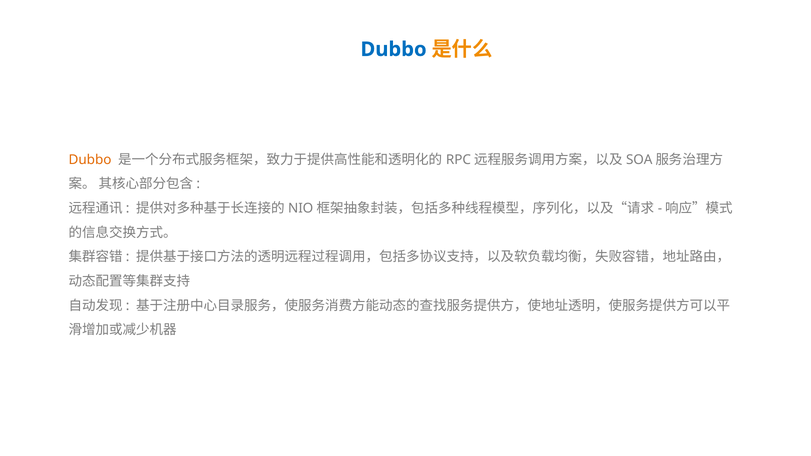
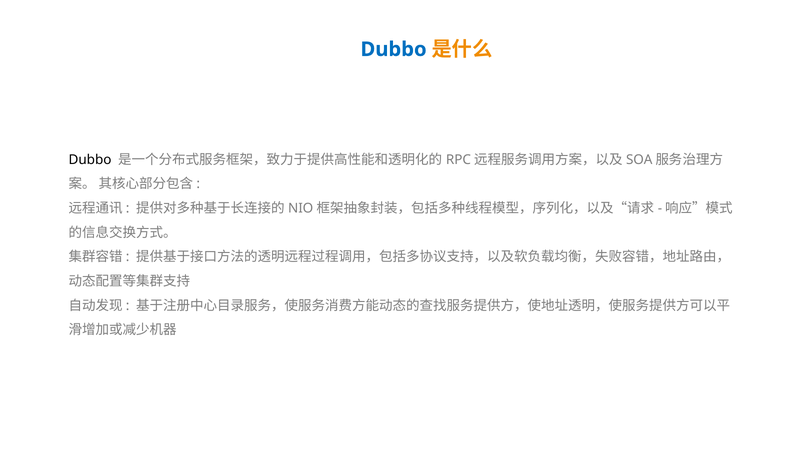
Dubbo colour: orange -> black (90, 160)
